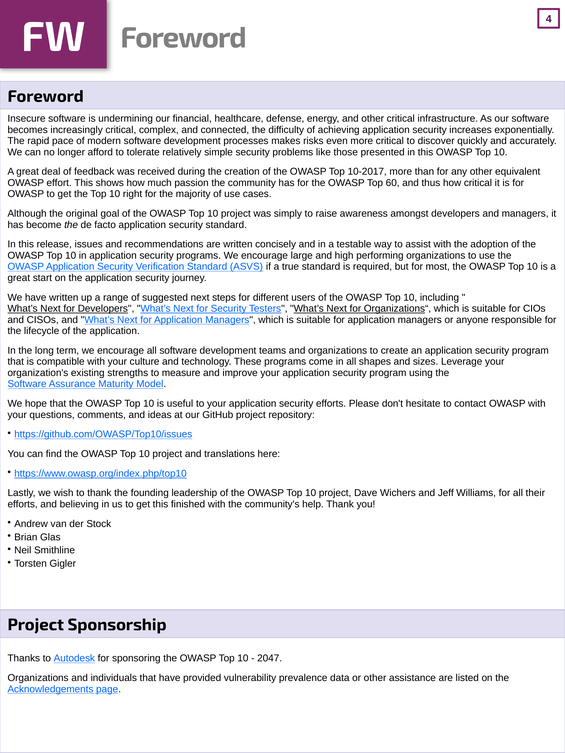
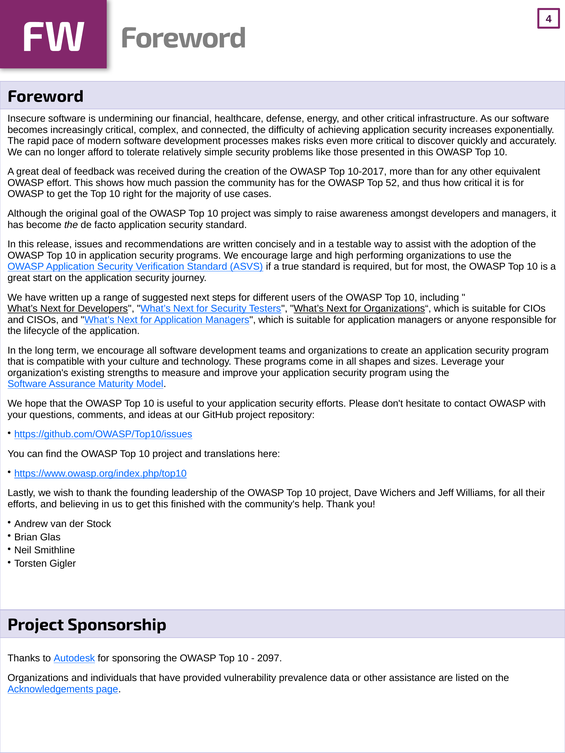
60: 60 -> 52 (393, 183)
2047: 2047 -> 2097 (270, 659)
